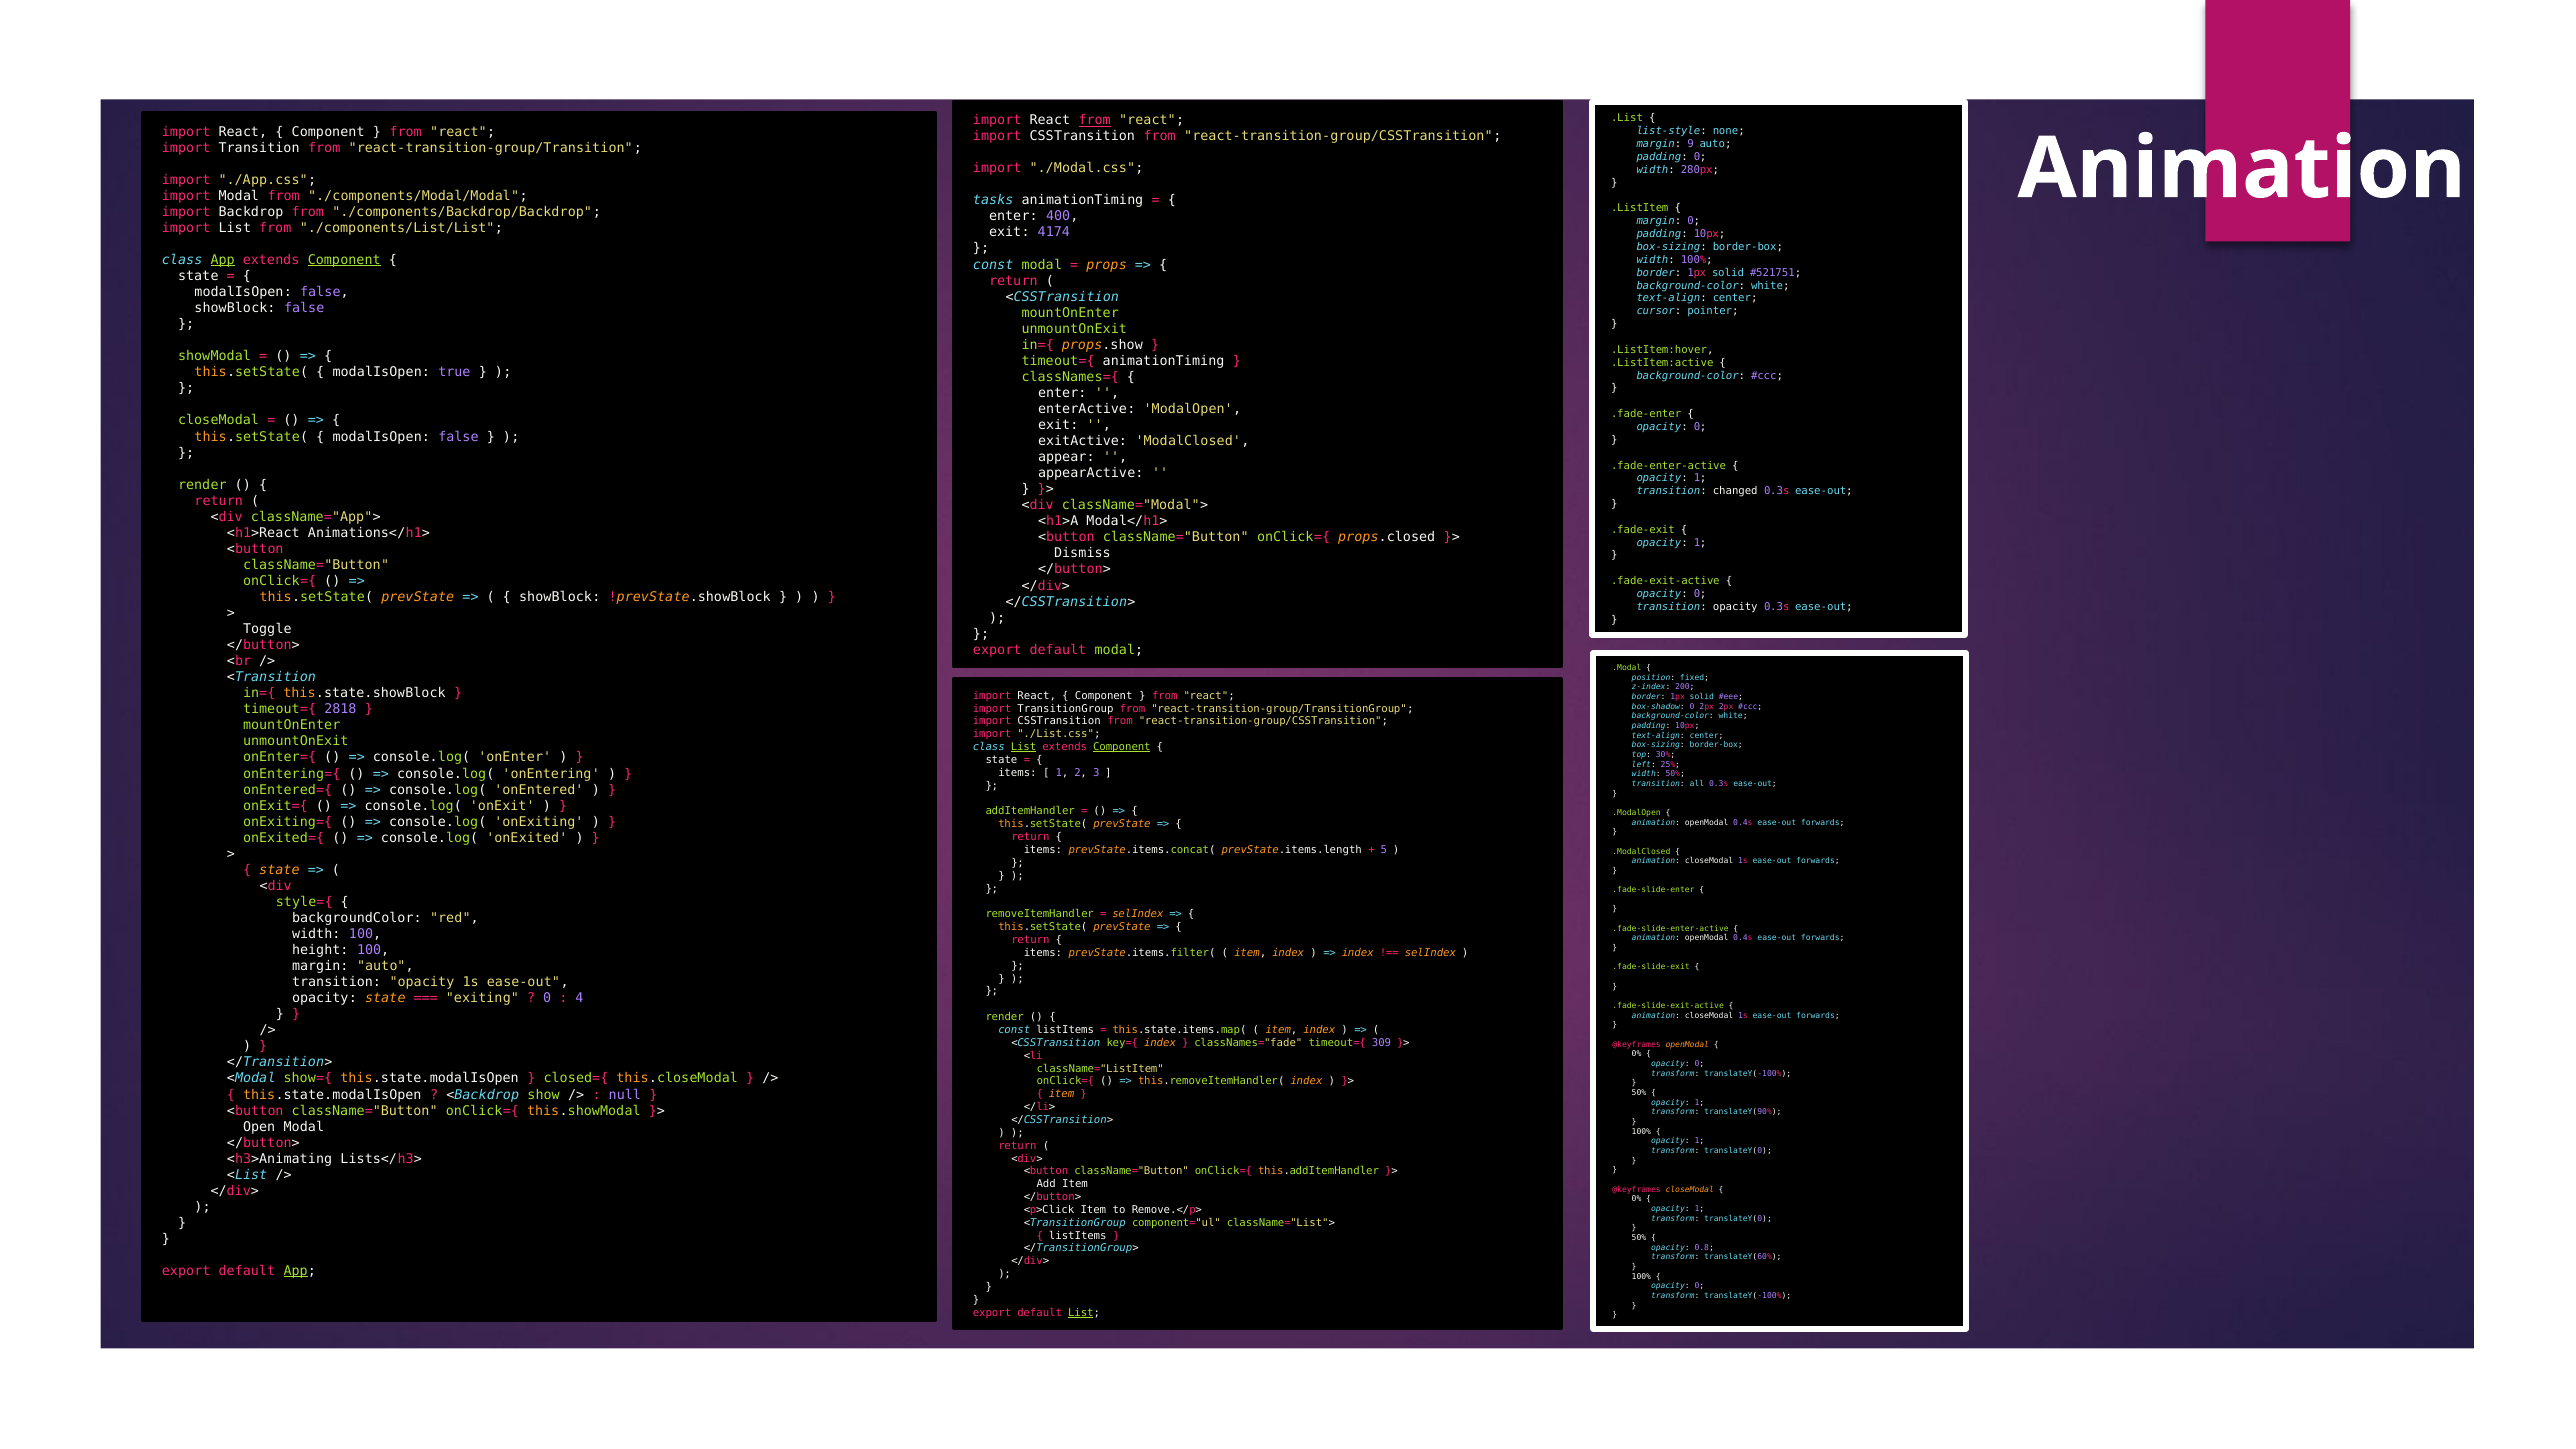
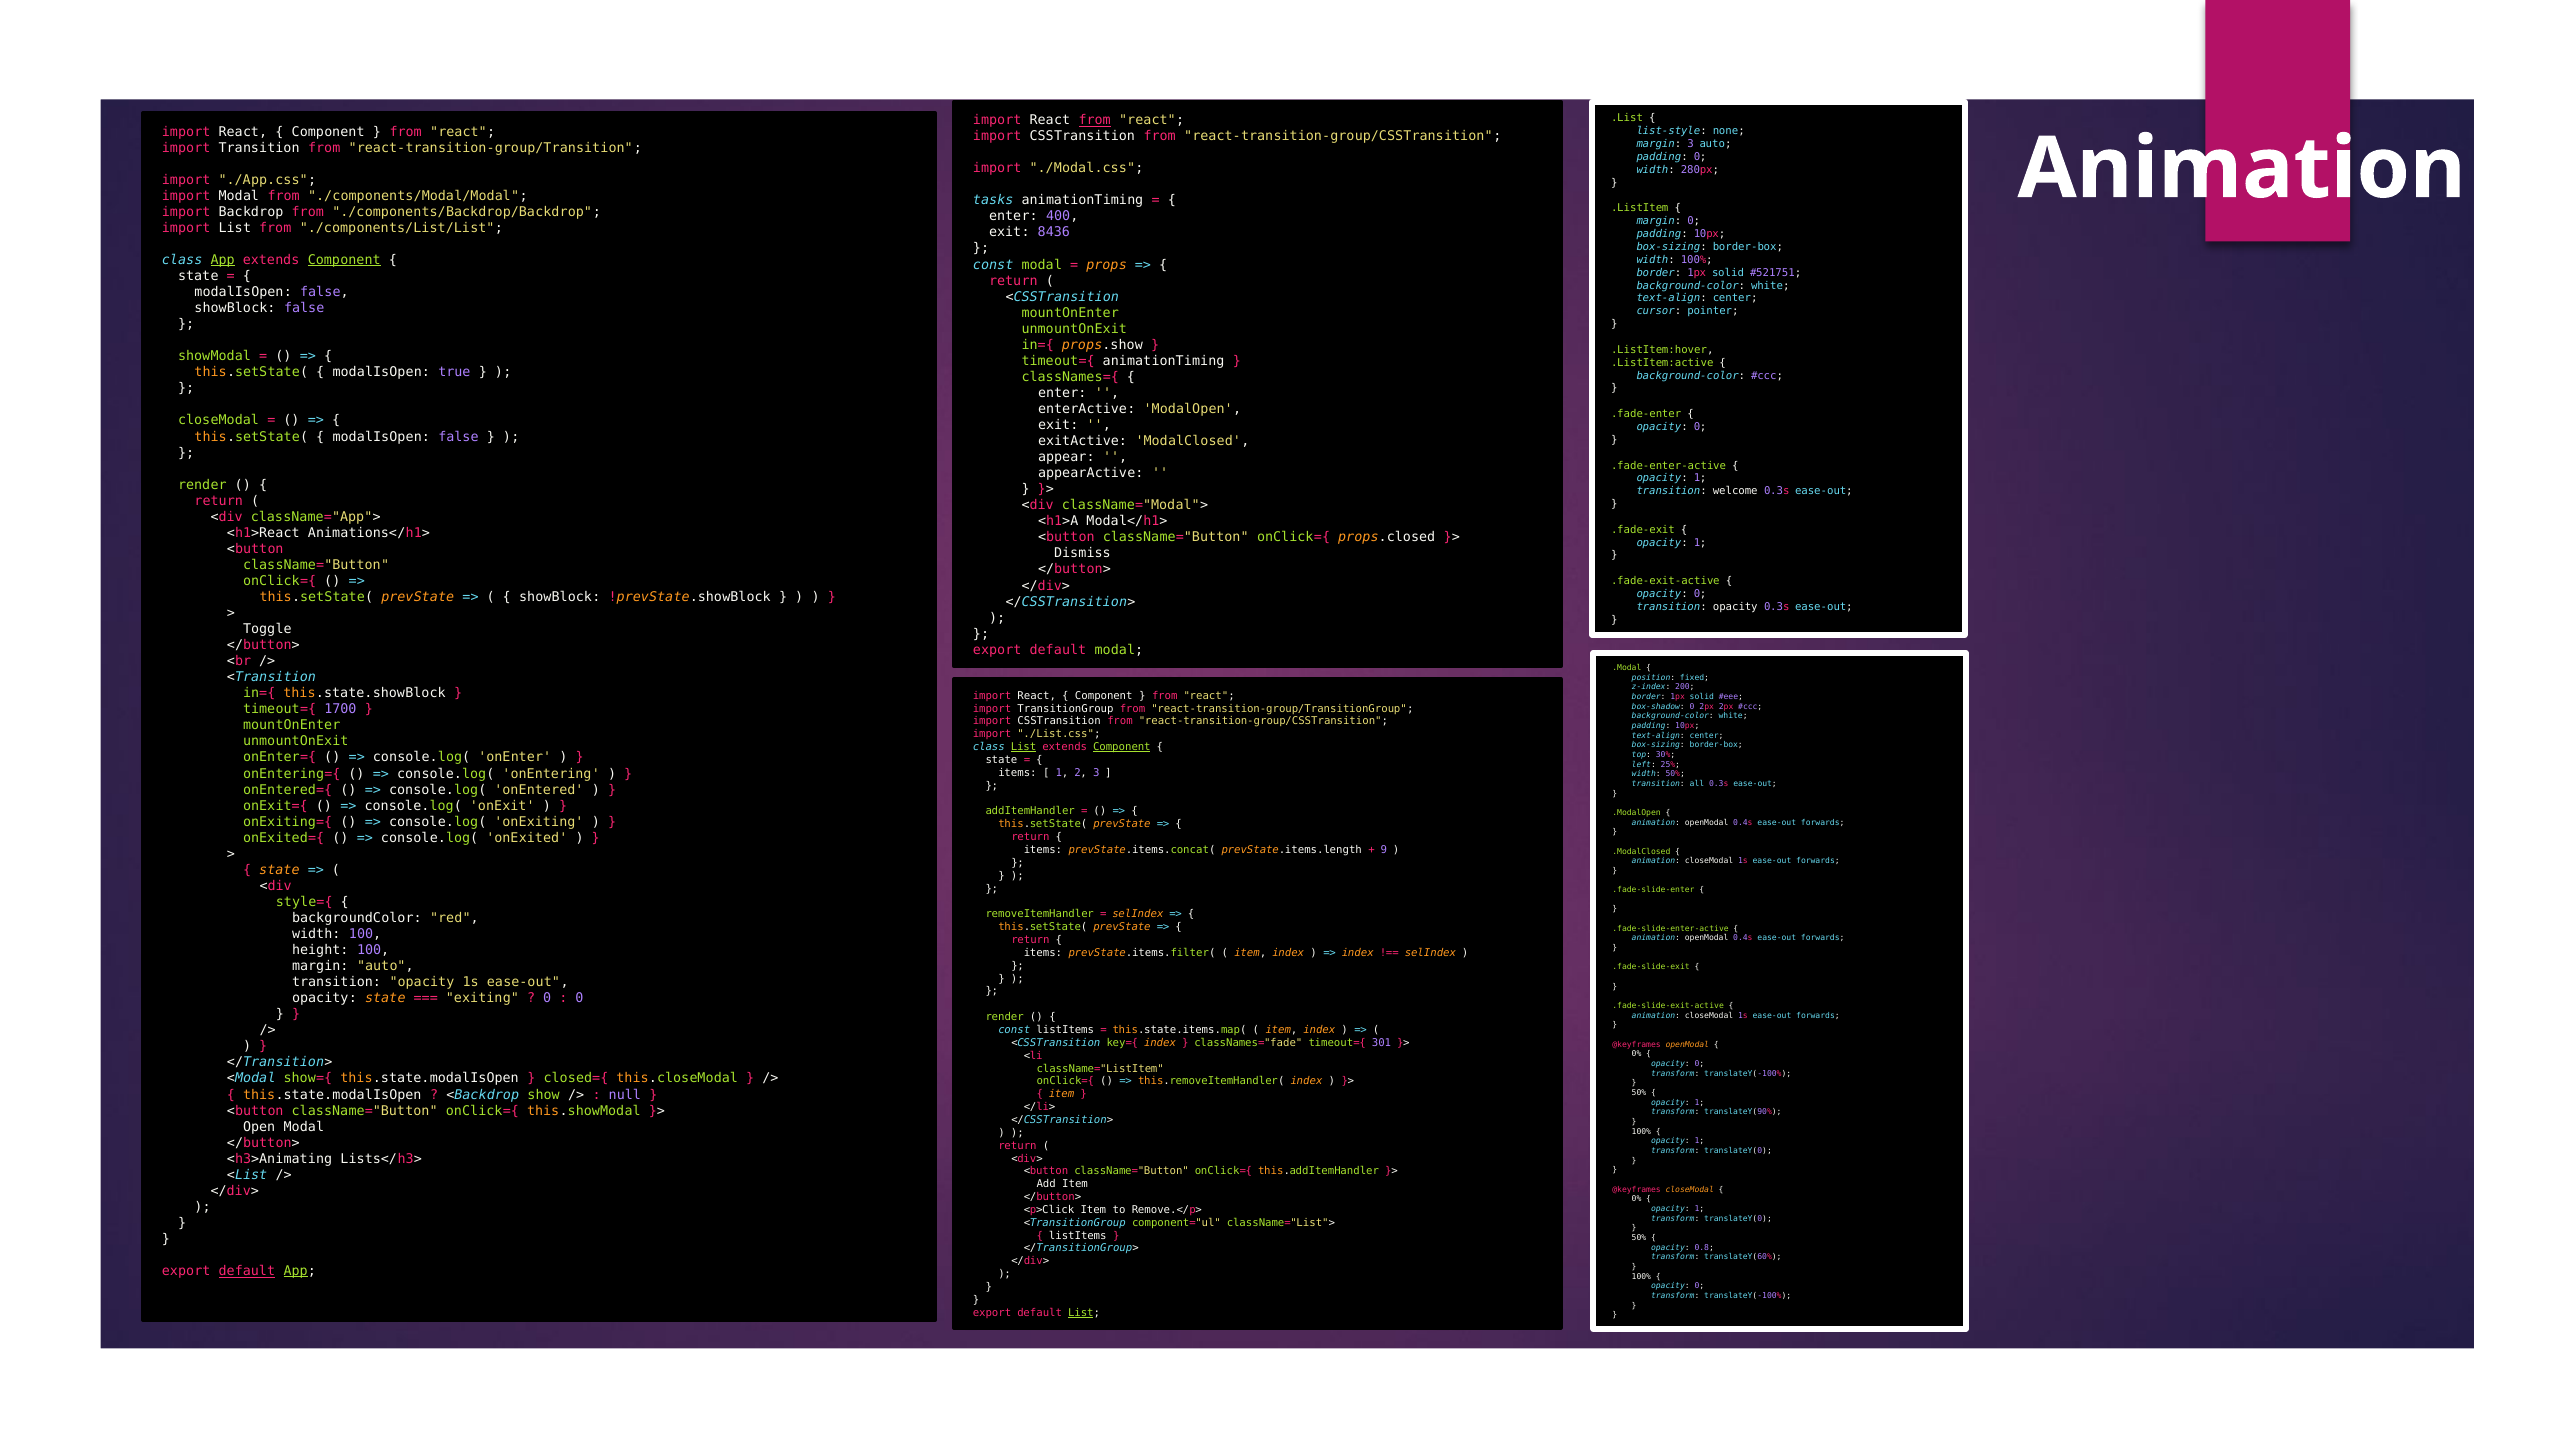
margin 9: 9 -> 3 (1691, 144)
4174: 4174 -> 8436 (1054, 233)
changed: changed -> welcome (1735, 491)
2818: 2818 -> 1700 (340, 709)
5: 5 -> 9 (1384, 850)
4: 4 -> 0 (580, 998)
309: 309 -> 301 (1381, 1043)
default underline: none -> present (247, 1271)
